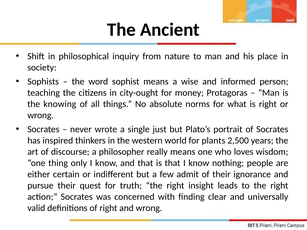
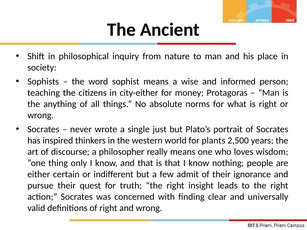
city-ought: city-ought -> city-either (139, 93)
knowing: knowing -> anything (60, 104)
